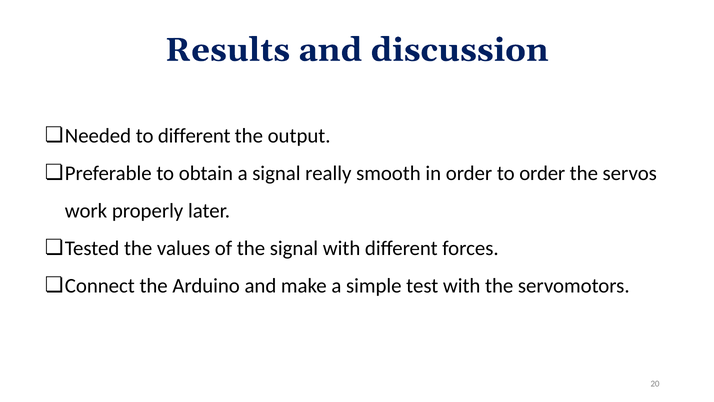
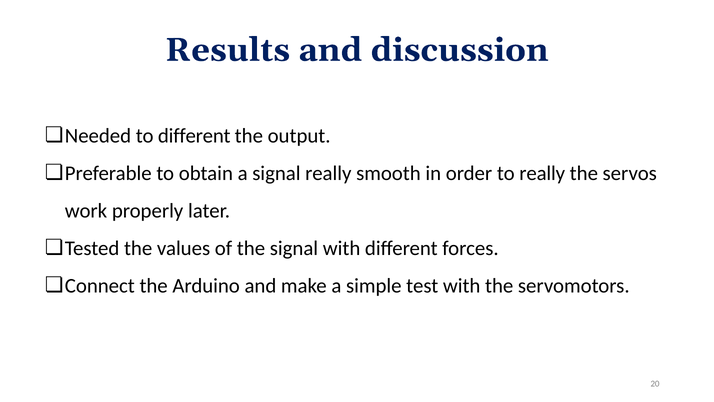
to order: order -> really (542, 173)
